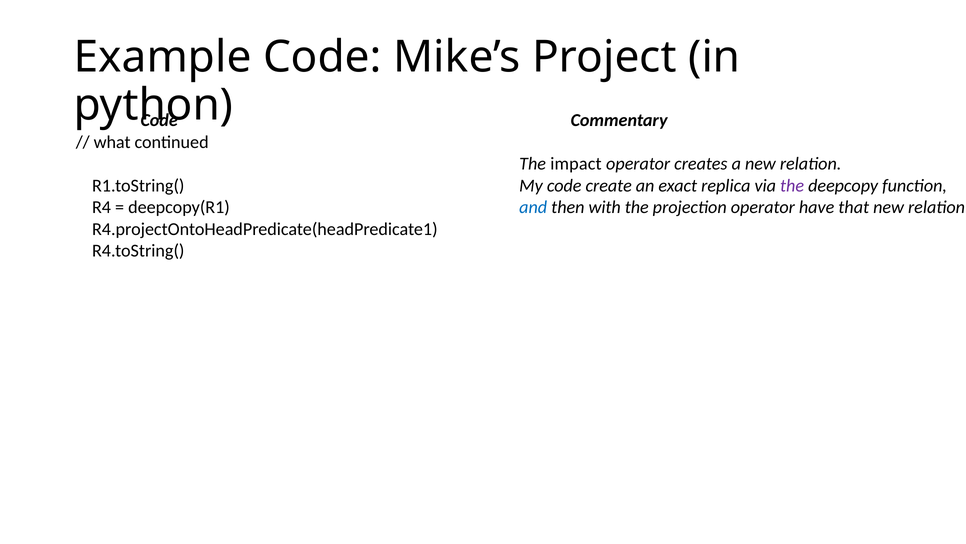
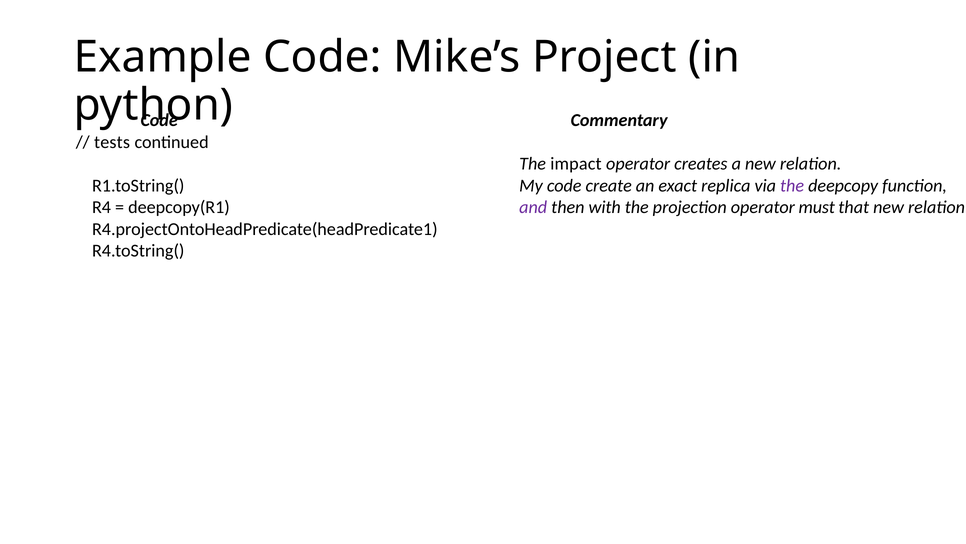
what: what -> tests (112, 142)
and colour: blue -> purple (533, 207)
have: have -> must (817, 207)
